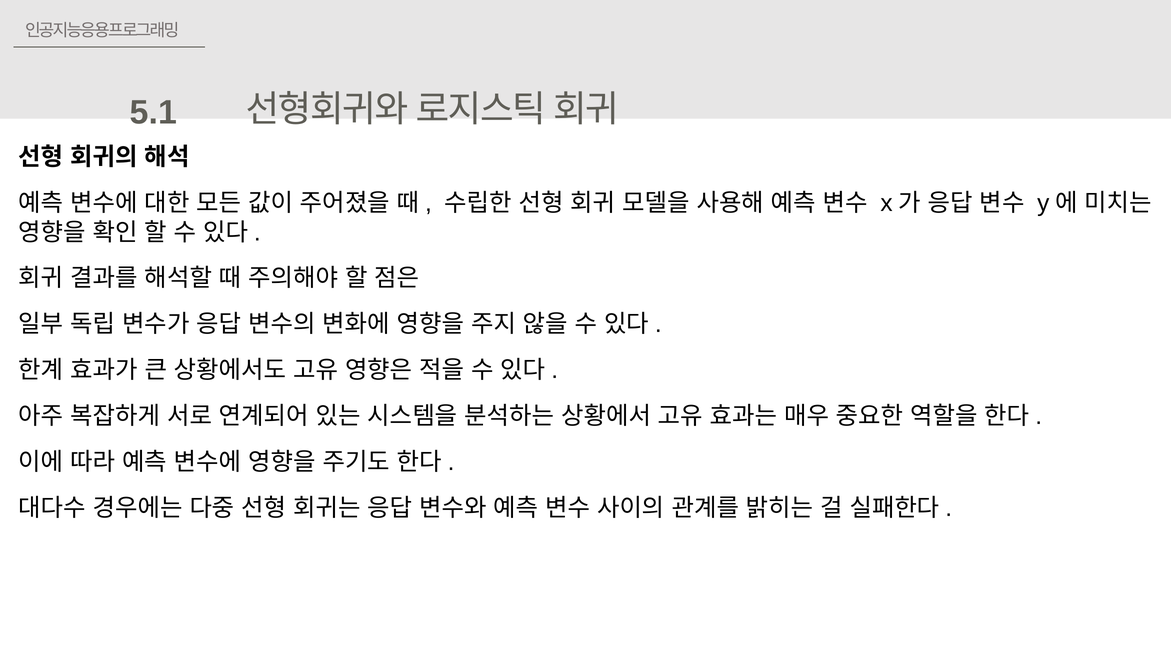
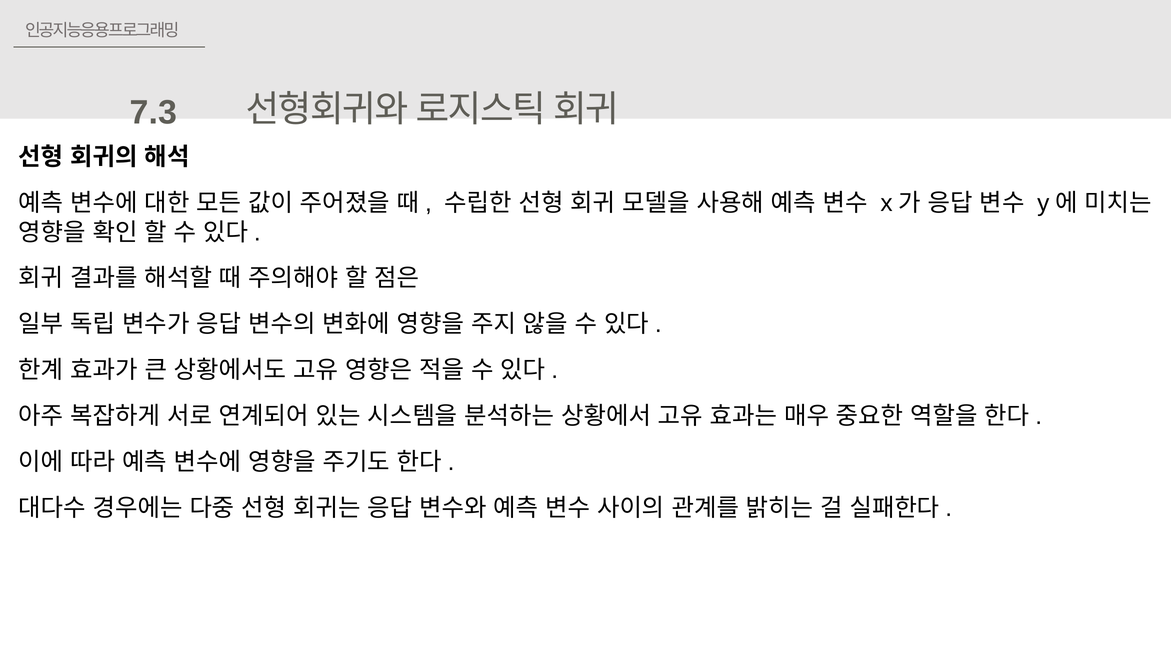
5.1: 5.1 -> 7.3 (154, 112)
